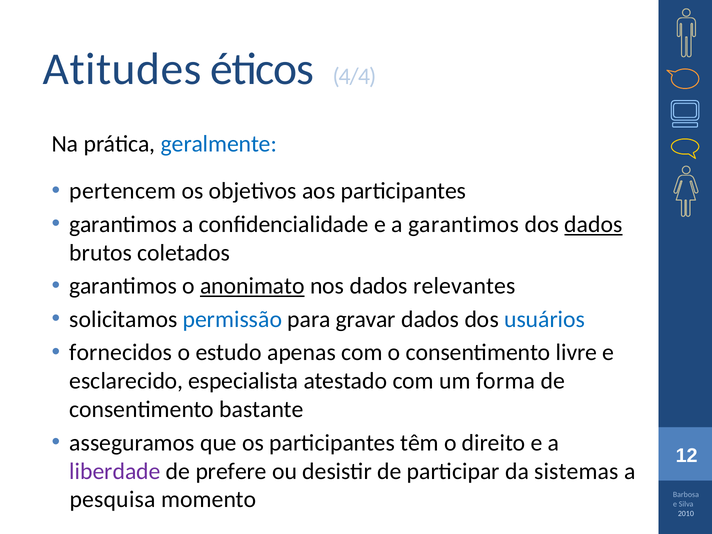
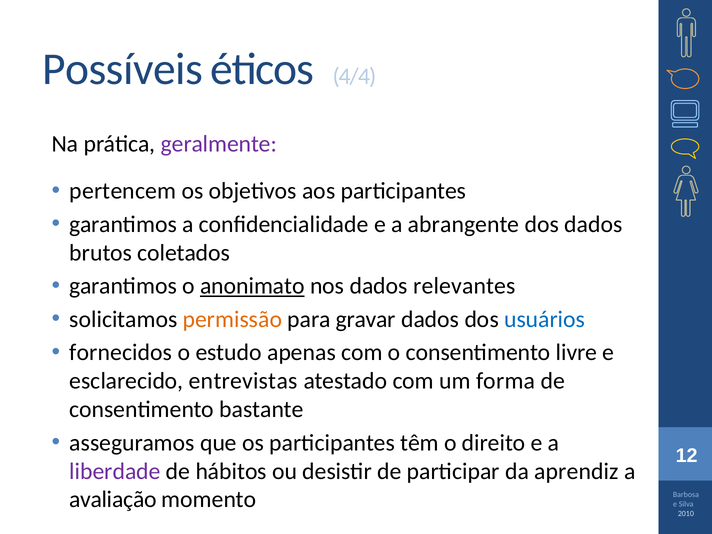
Atitudes: Atitudes -> Possíveis (123, 69)
geralmente colour: blue -> purple (219, 144)
a garantimos: garantimos -> abrangente (464, 224)
dados underline: present -> none (593, 224)
permissão colour: blue -> orange (232, 319)
especialista: especialista -> entrevistas (243, 381)
prefere: prefere -> hábitos (231, 471)
sistemas: sistemas -> aprendiz (576, 471)
pesquisa: pesquisa -> avaliação (113, 500)
